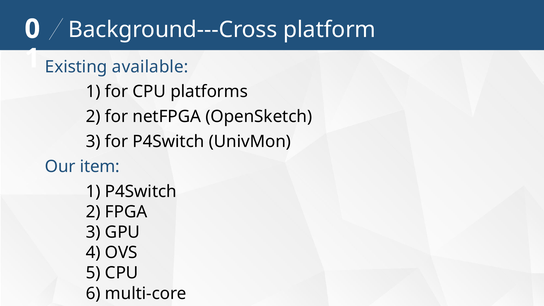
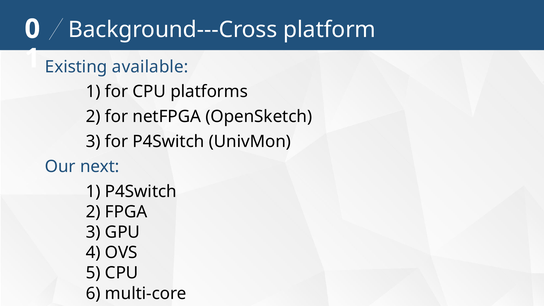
item: item -> next (100, 166)
